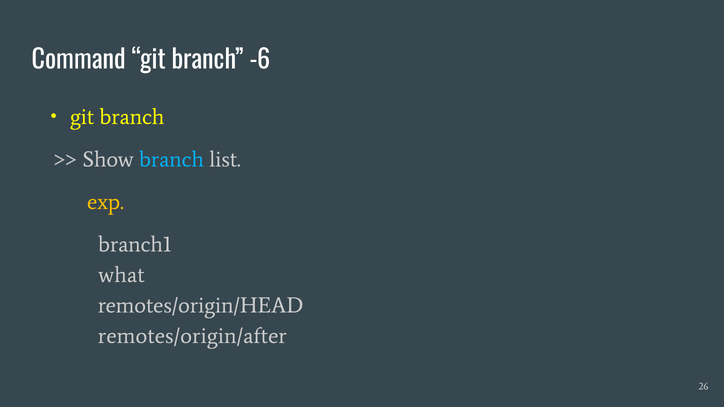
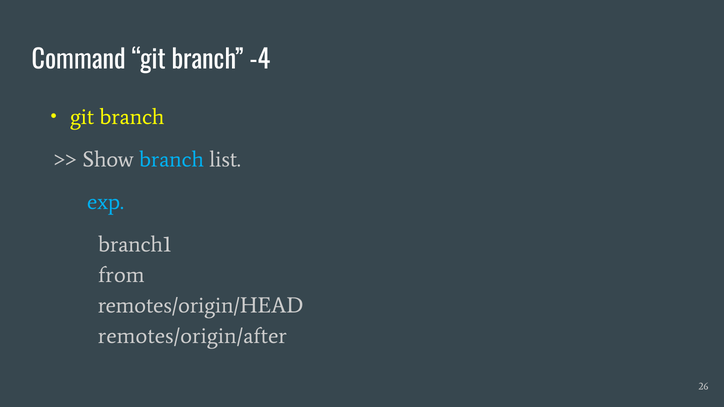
-6: -6 -> -4 (260, 60)
exp colour: yellow -> light blue (105, 202)
what: what -> from (121, 275)
